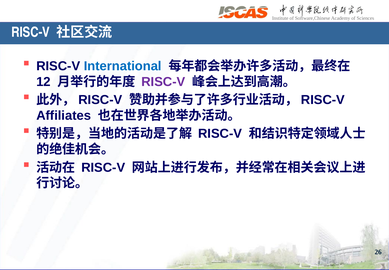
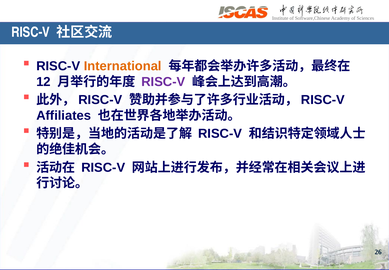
International colour: blue -> orange (123, 66)
